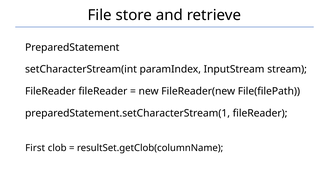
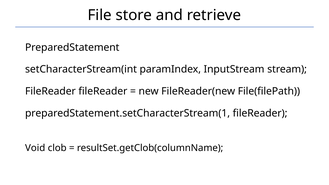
First: First -> Void (35, 148)
